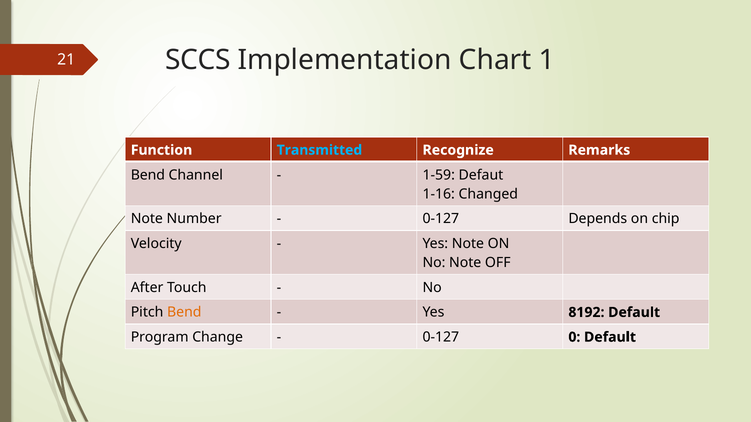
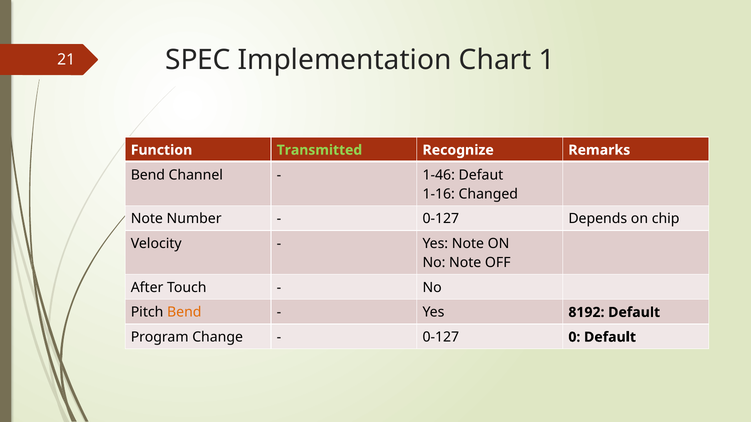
SCCS: SCCS -> SPEC (198, 60)
Transmitted colour: light blue -> light green (319, 150)
1-59: 1-59 -> 1-46 (439, 175)
